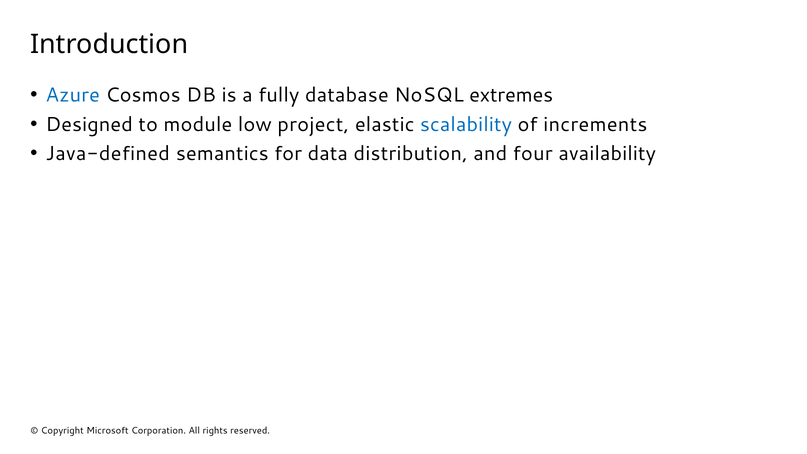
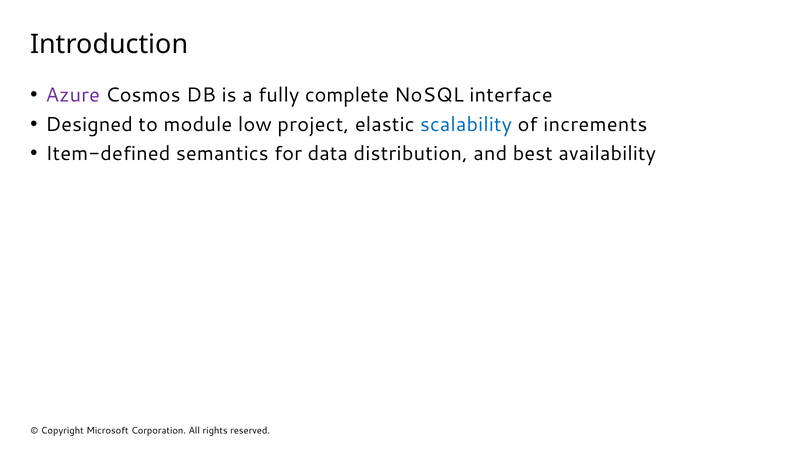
Azure colour: blue -> purple (73, 95)
database: database -> complete (347, 95)
extremes: extremes -> interface (511, 95)
Java-defined: Java-defined -> Item-defined (108, 154)
four: four -> best (533, 154)
